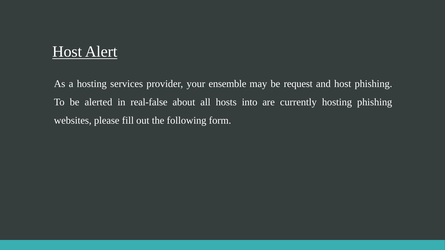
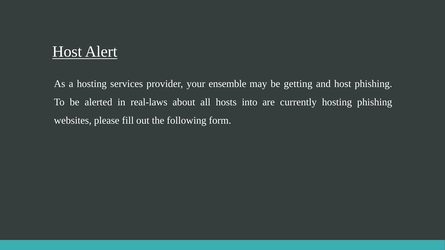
request: request -> getting (298, 84)
real-false: real-false -> real-laws (149, 102)
